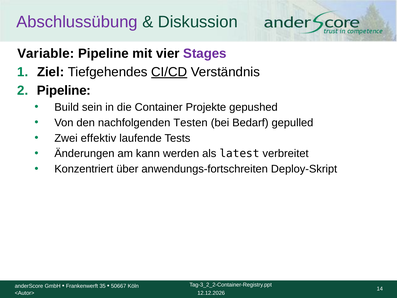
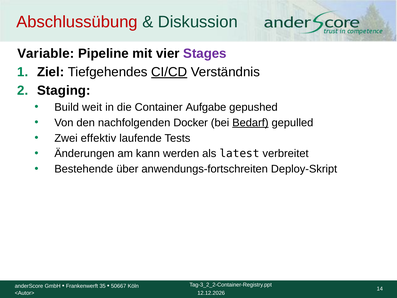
Abschlussübung colour: purple -> red (77, 22)
Pipeline: Pipeline -> Staging (64, 91)
sein: sein -> weit (92, 107)
Projekte: Projekte -> Aufgabe (206, 107)
Testen: Testen -> Docker (191, 123)
Bedarf underline: none -> present (250, 123)
Konzentriert: Konzentriert -> Bestehende (84, 169)
